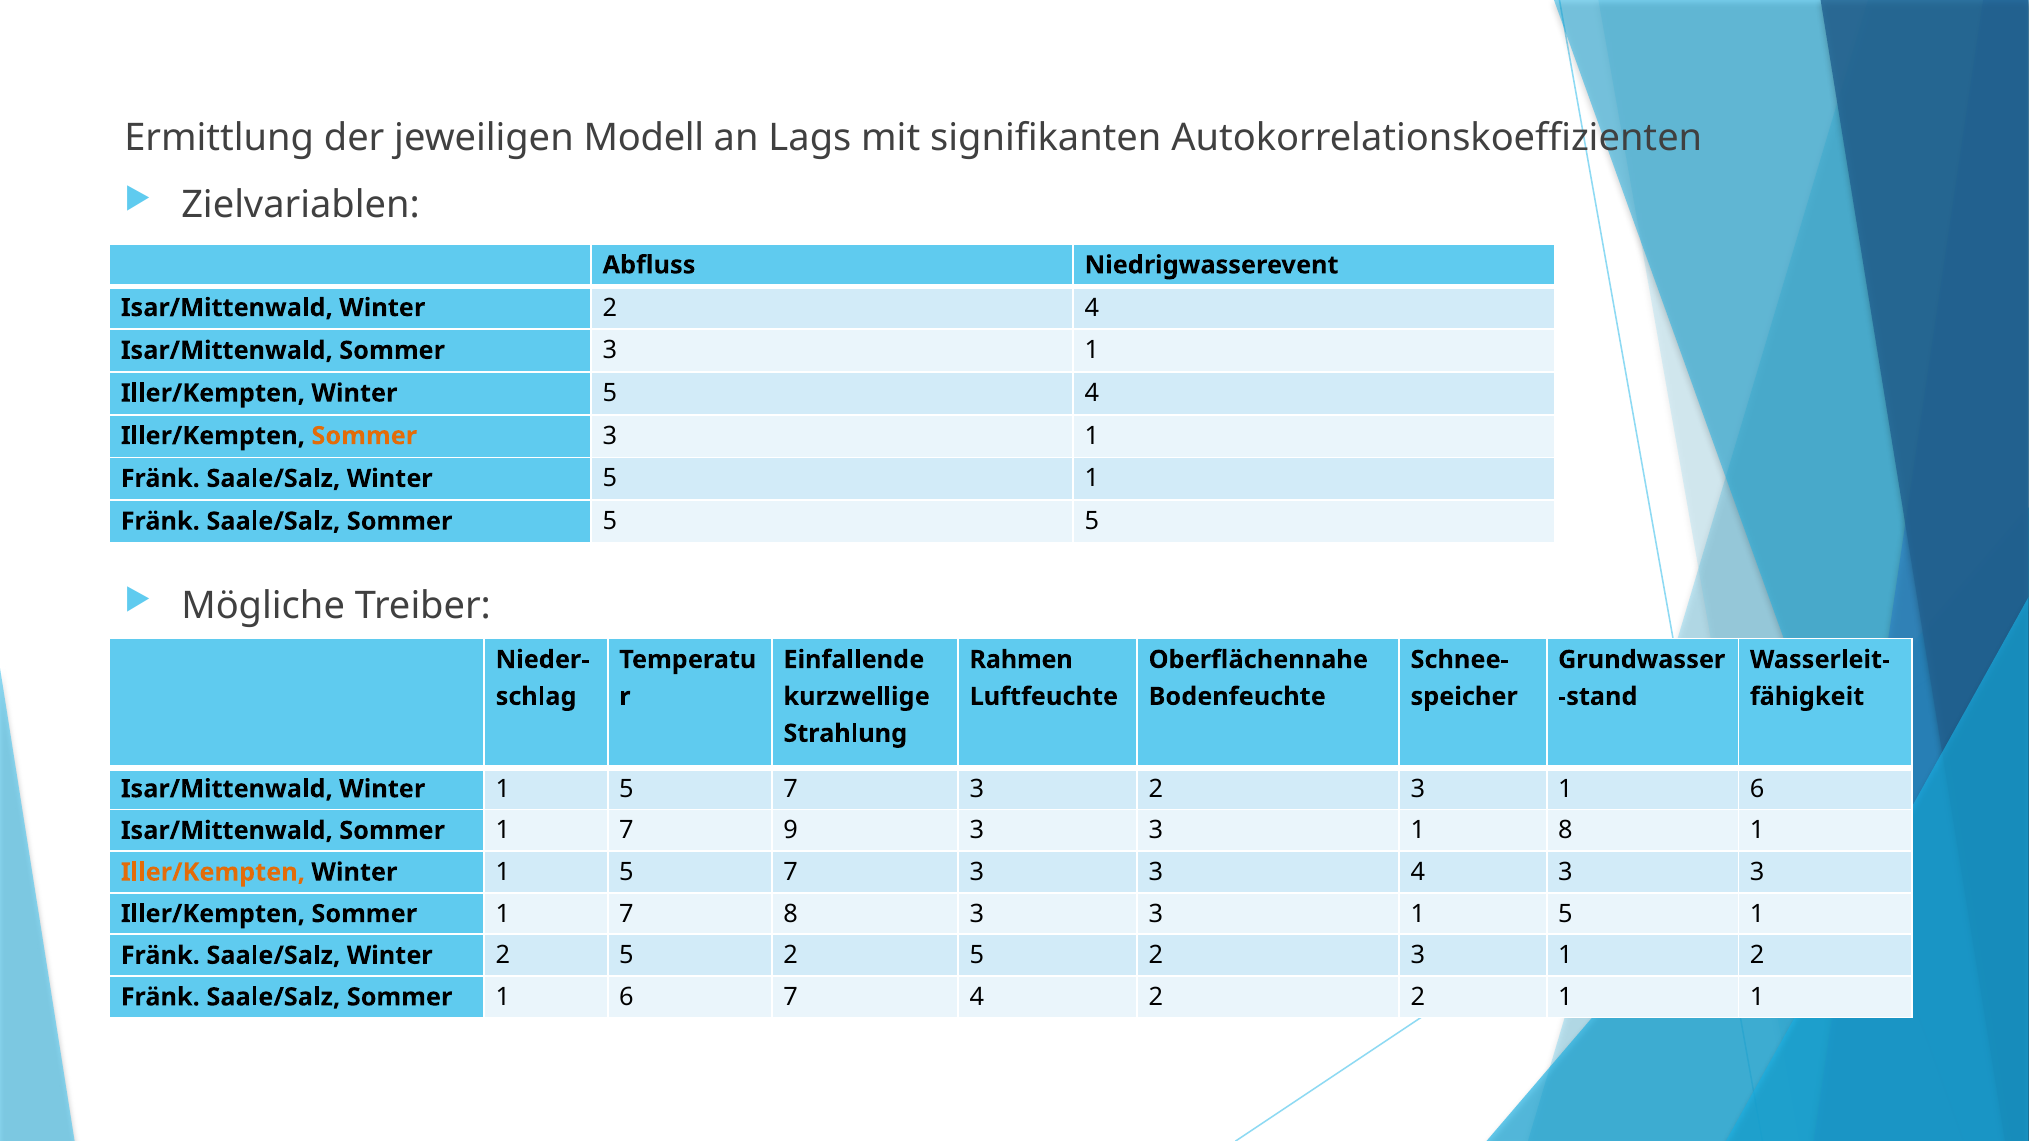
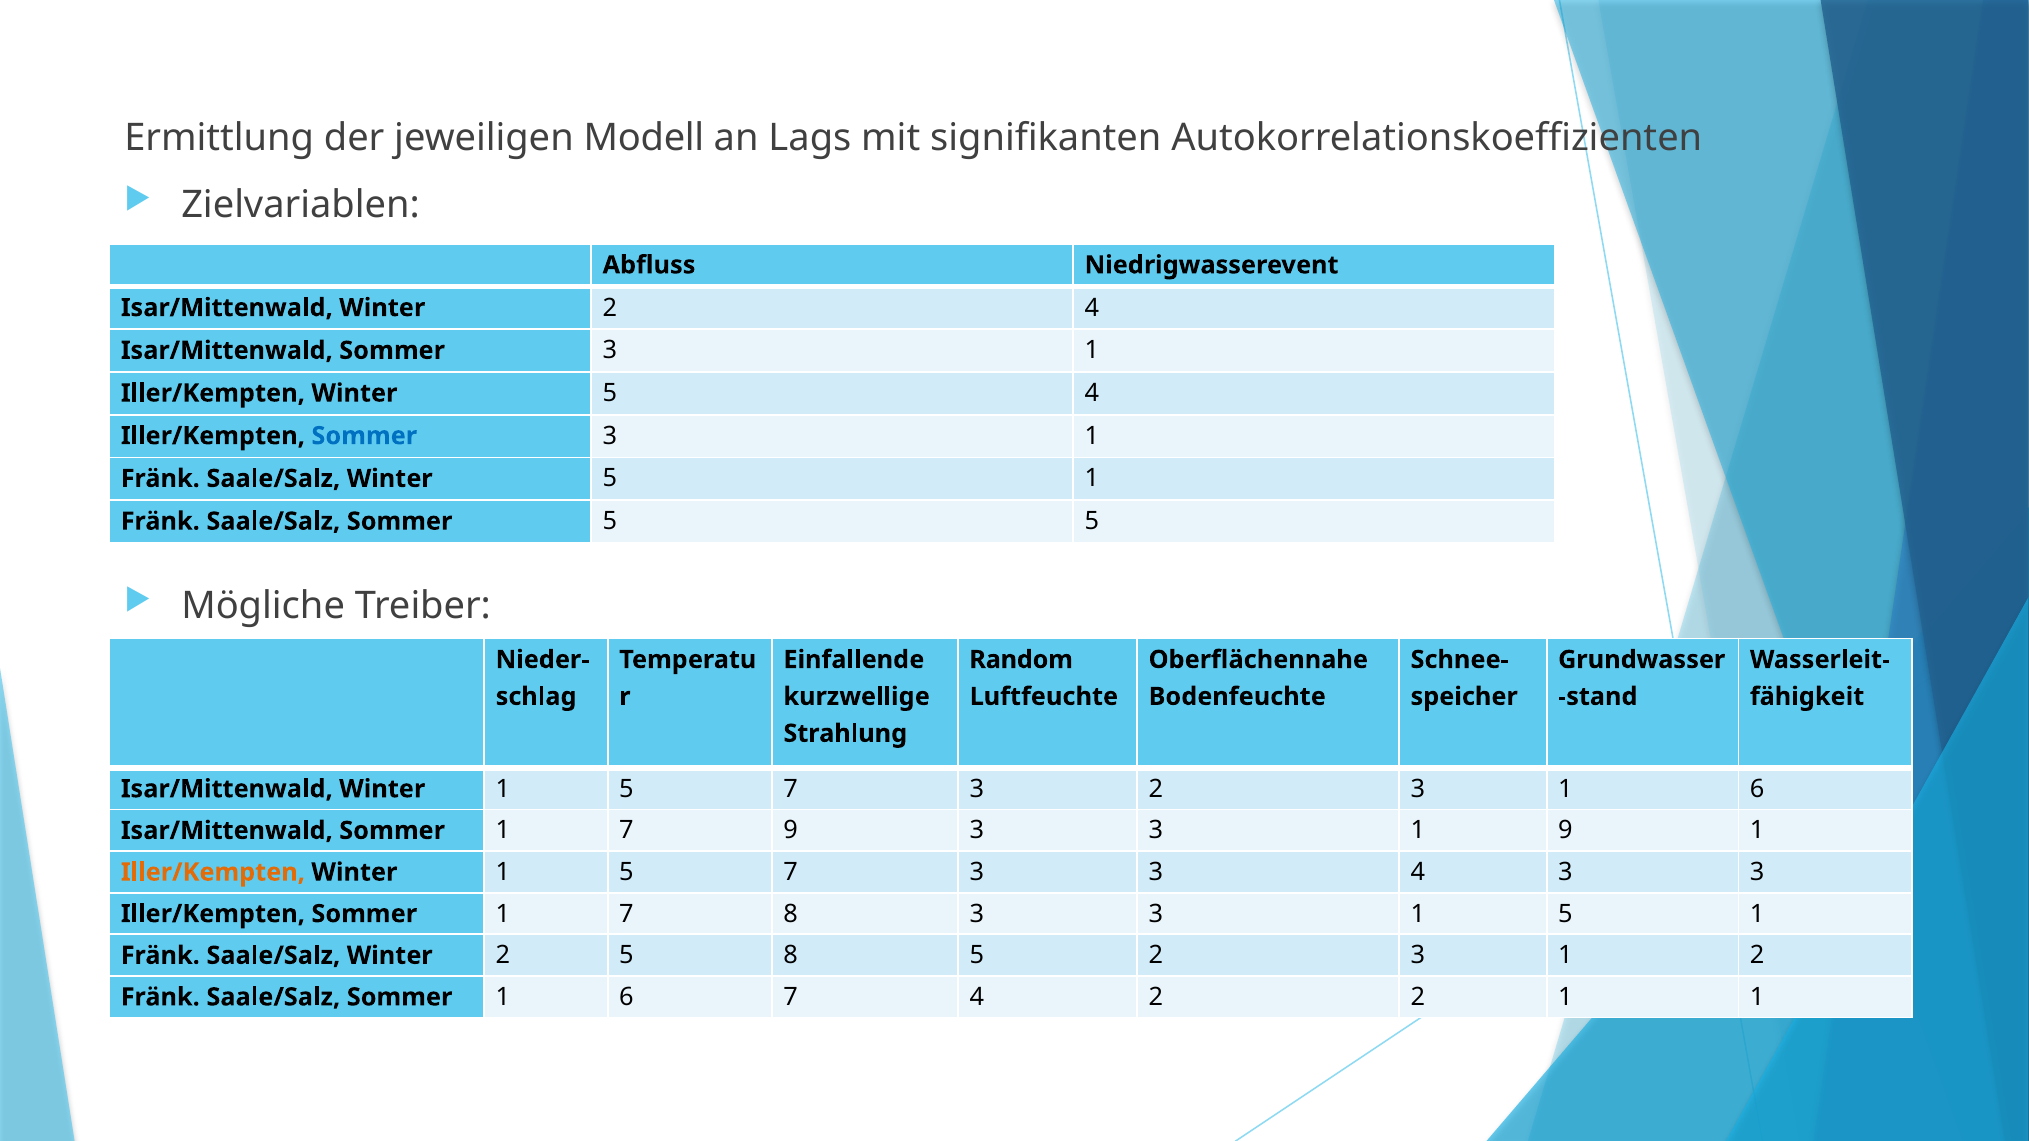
Sommer colour: orange -> blue (364, 436)
Rahmen: Rahmen -> Random (1021, 660)
1 8: 8 -> 9 (1565, 831)
Winter 2 5 2: 2 -> 8 (791, 956)
